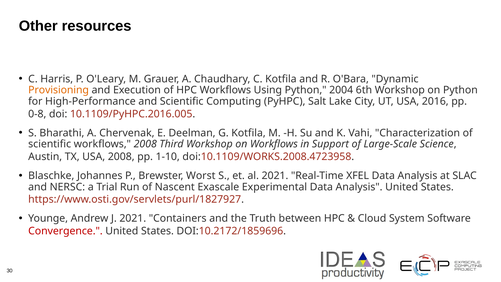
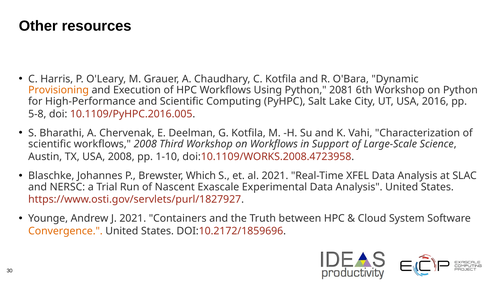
2004: 2004 -> 2081 (341, 90)
0-8: 0-8 -> 5-8 (37, 114)
Worst: Worst -> Which (201, 176)
Convergence colour: red -> orange (65, 231)
